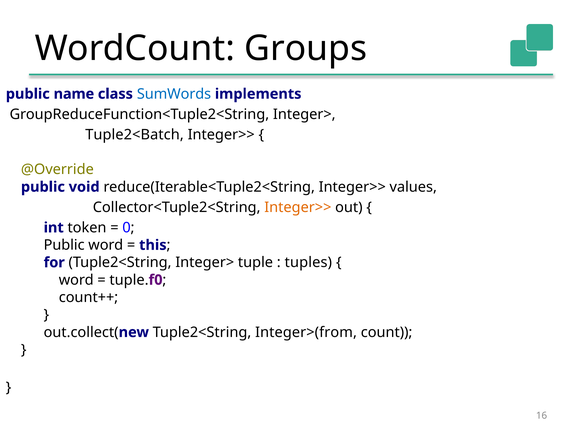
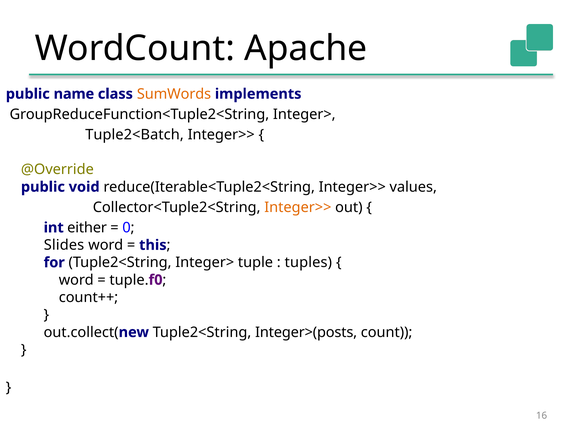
Groups: Groups -> Apache (306, 49)
SumWords colour: blue -> orange (174, 94)
token: token -> either (87, 228)
Public: Public -> Slides (64, 245)
Integer>(from: Integer>(from -> Integer>(posts (306, 333)
